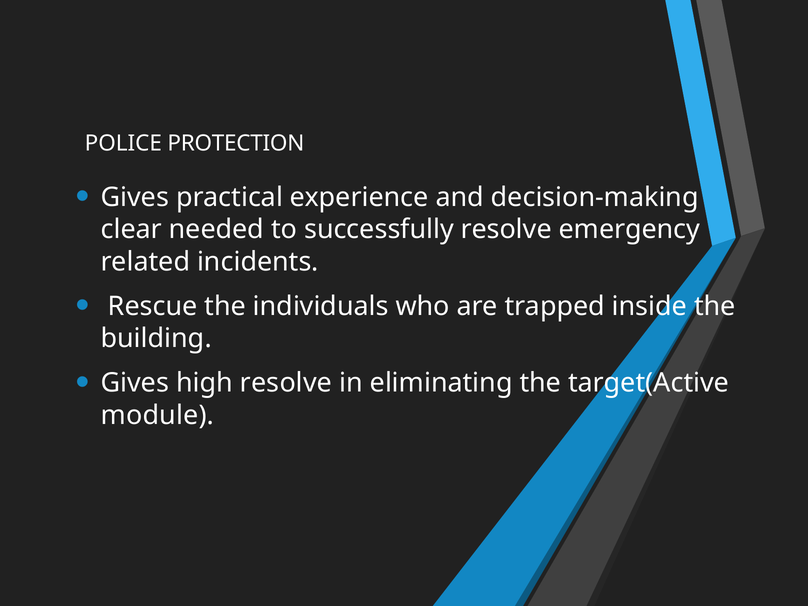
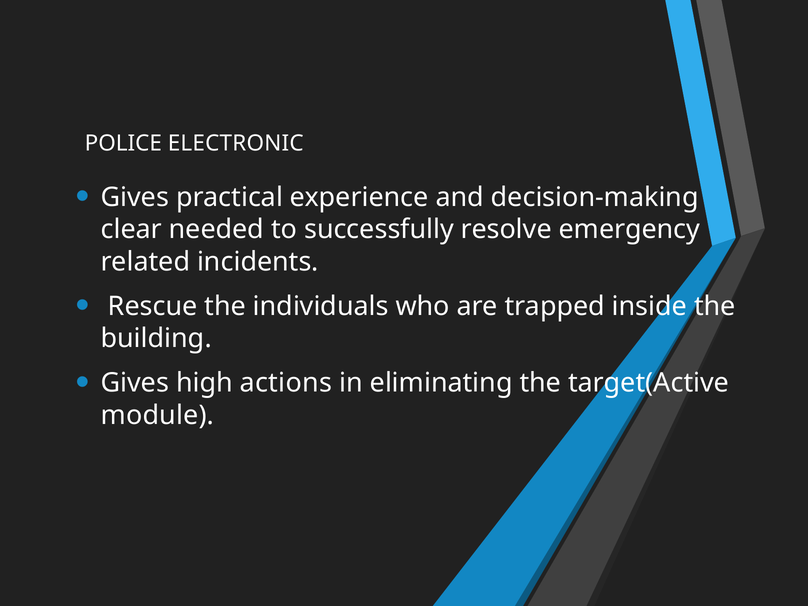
PROTECTION: PROTECTION -> ELECTRONIC (236, 143)
high resolve: resolve -> actions (286, 383)
